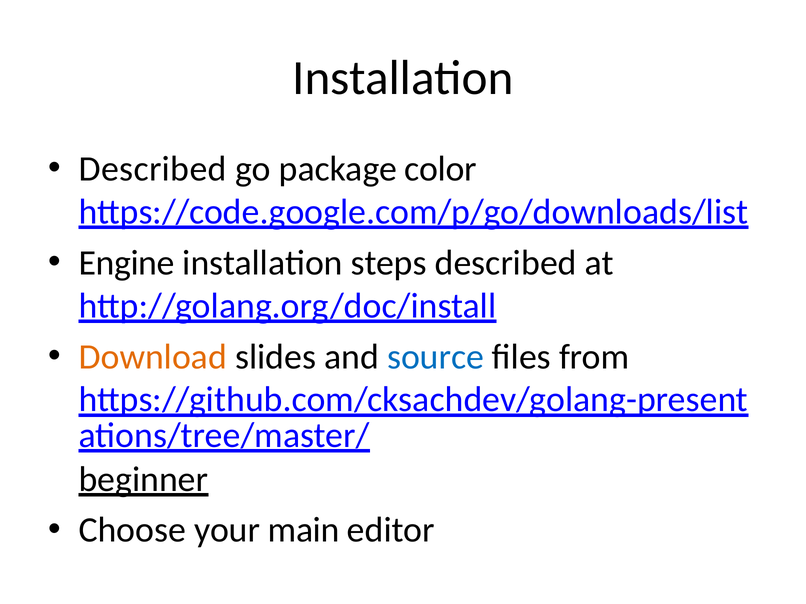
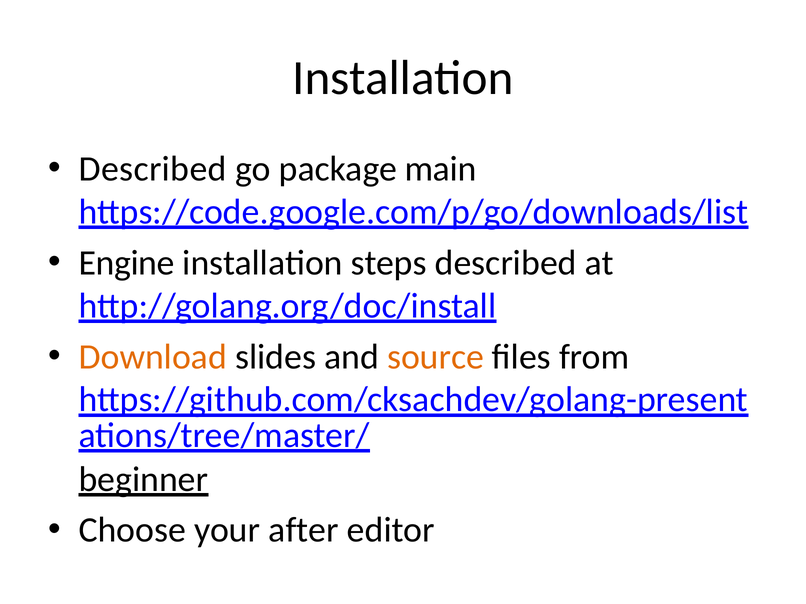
color: color -> main (440, 169)
source colour: blue -> orange (436, 357)
main: main -> after (304, 531)
